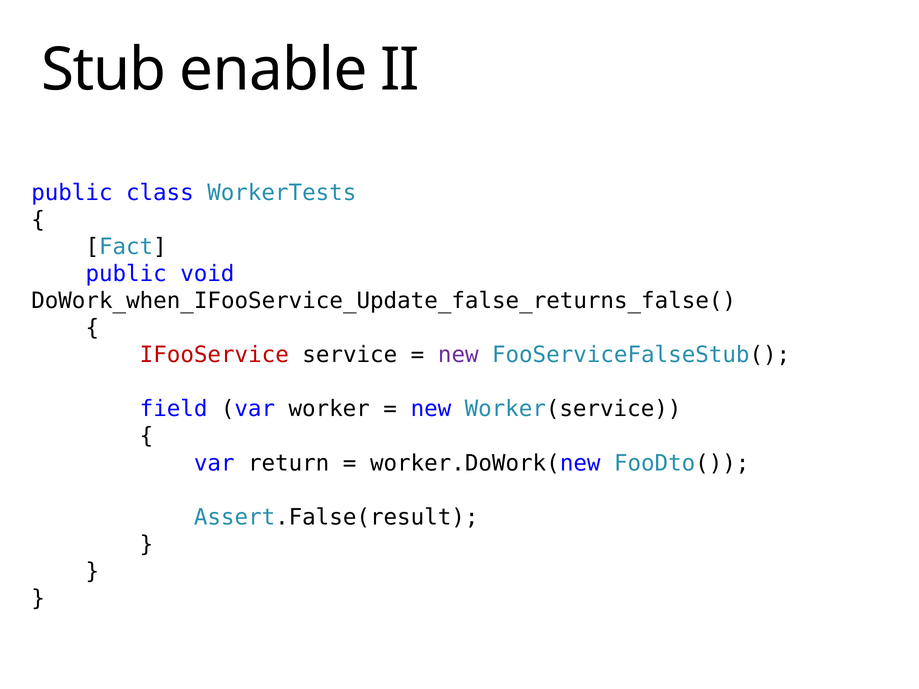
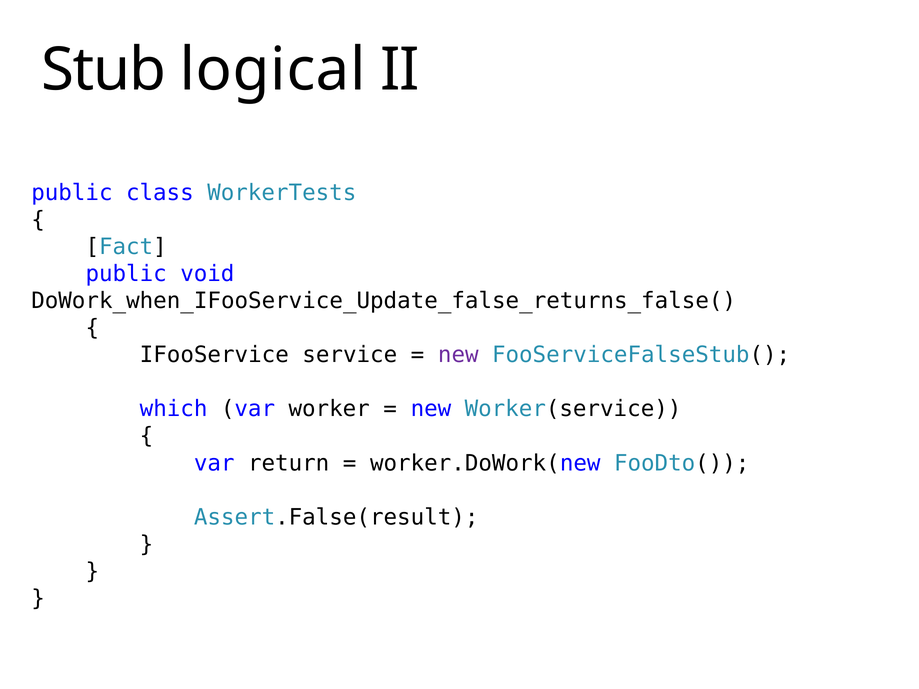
enable: enable -> logical (273, 70)
IFooService colour: red -> black (214, 355)
field: field -> which (174, 409)
